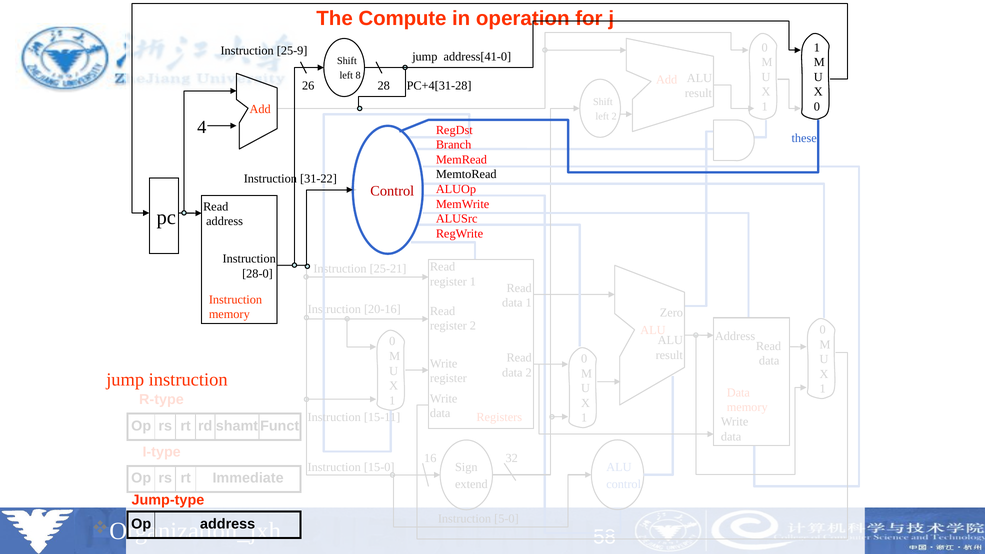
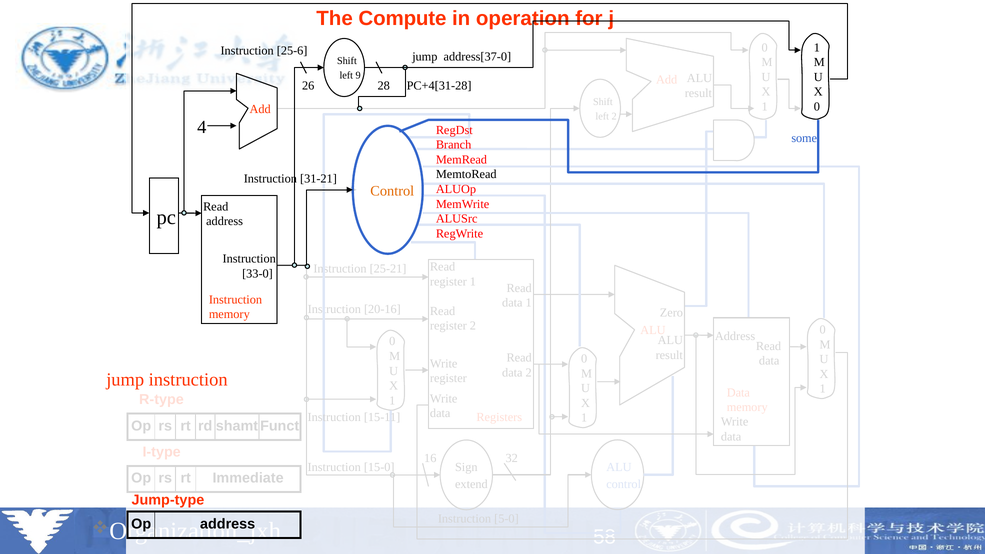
25-9: 25-9 -> 25-6 (292, 51)
address[41-0: address[41-0 -> address[37-0 (477, 57)
8: 8 -> 9 (358, 75)
these: these -> some (804, 138)
31-22: 31-22 -> 31-21 (318, 179)
Control colour: red -> orange (392, 191)
28-0: 28-0 -> 33-0 (257, 274)
